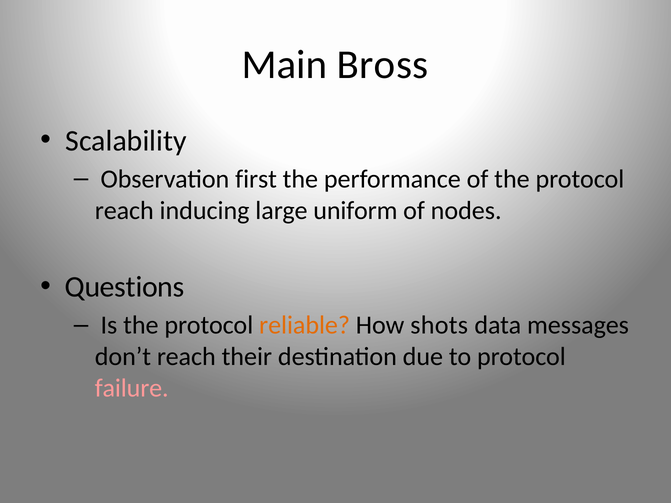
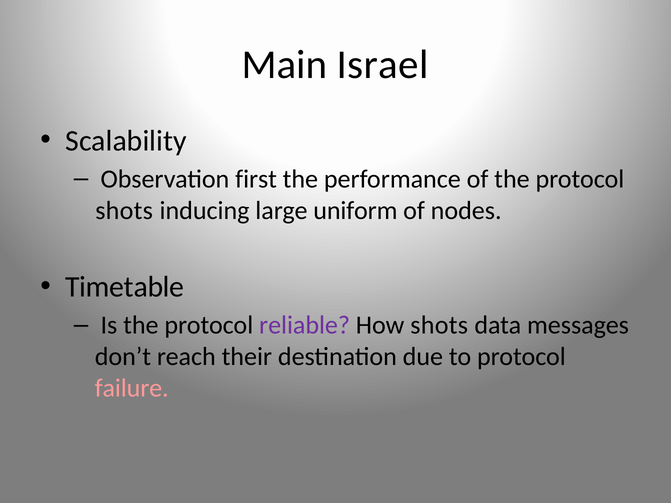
Bross: Bross -> Israel (383, 65)
reach: reach -> shots (124, 211)
Questions: Questions -> Timetable (125, 287)
reliable colour: orange -> purple (305, 326)
